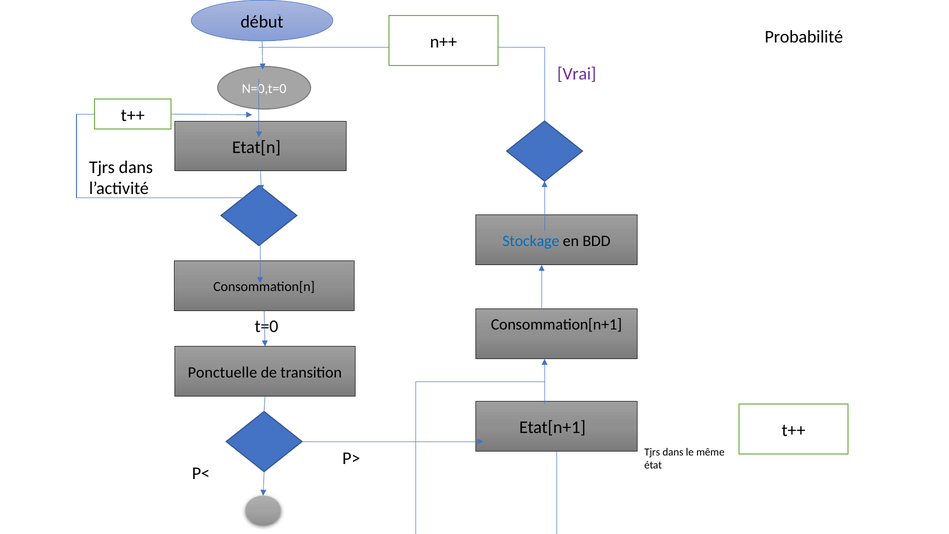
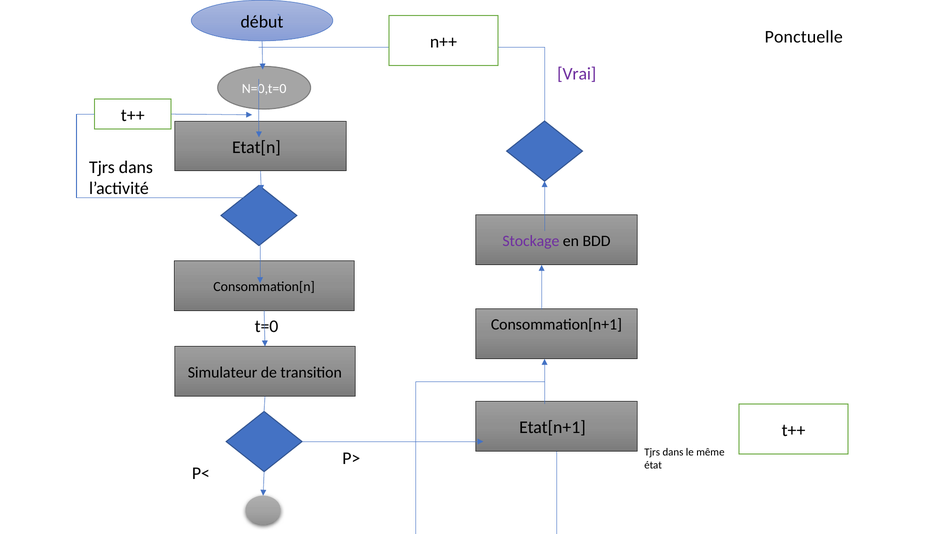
Probabilité: Probabilité -> Ponctuelle (804, 37)
Stockage colour: blue -> purple (531, 241)
Ponctuelle: Ponctuelle -> Simulateur (223, 372)
